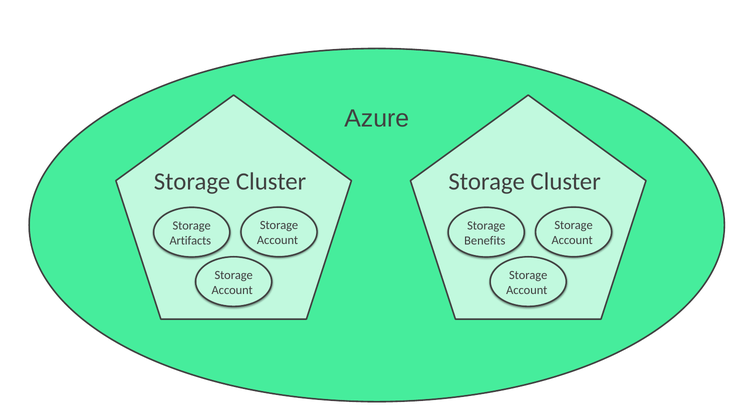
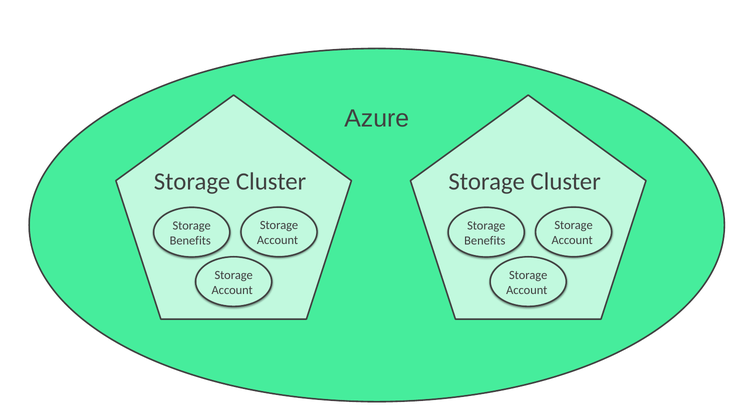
Artifacts: Artifacts -> Benefits (190, 240)
